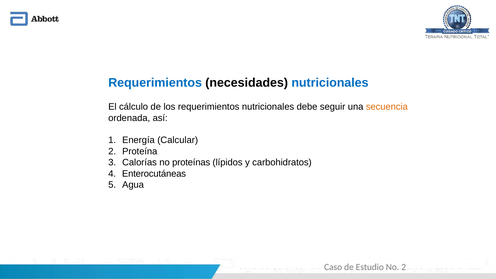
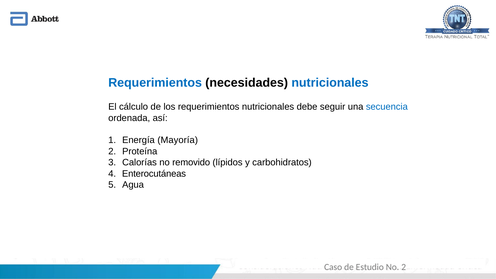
secuencia colour: orange -> blue (387, 107)
Calcular: Calcular -> Mayoría (178, 140)
proteínas: proteínas -> removido (191, 163)
